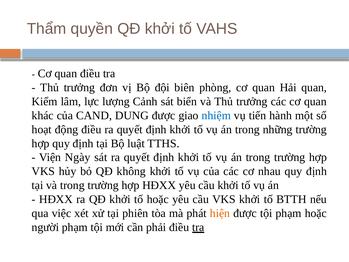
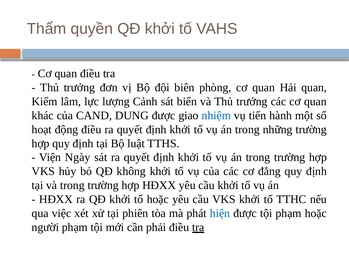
nhau: nhau -> đẳng (269, 171)
BTTH: BTTH -> TTHC (291, 199)
hiện colour: orange -> blue (220, 213)
